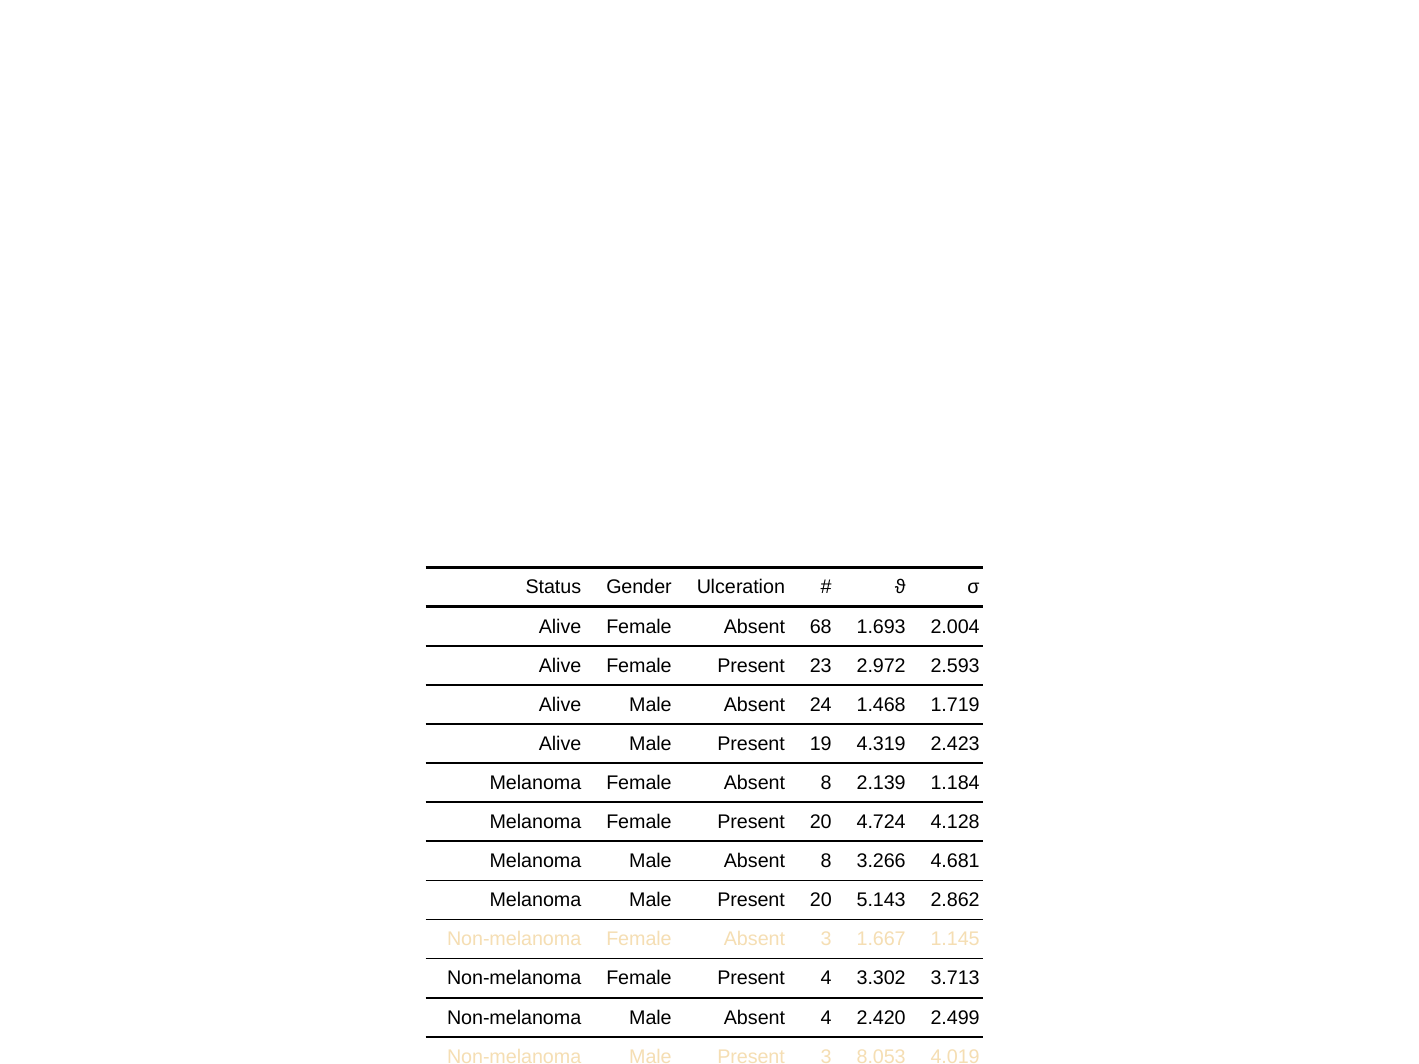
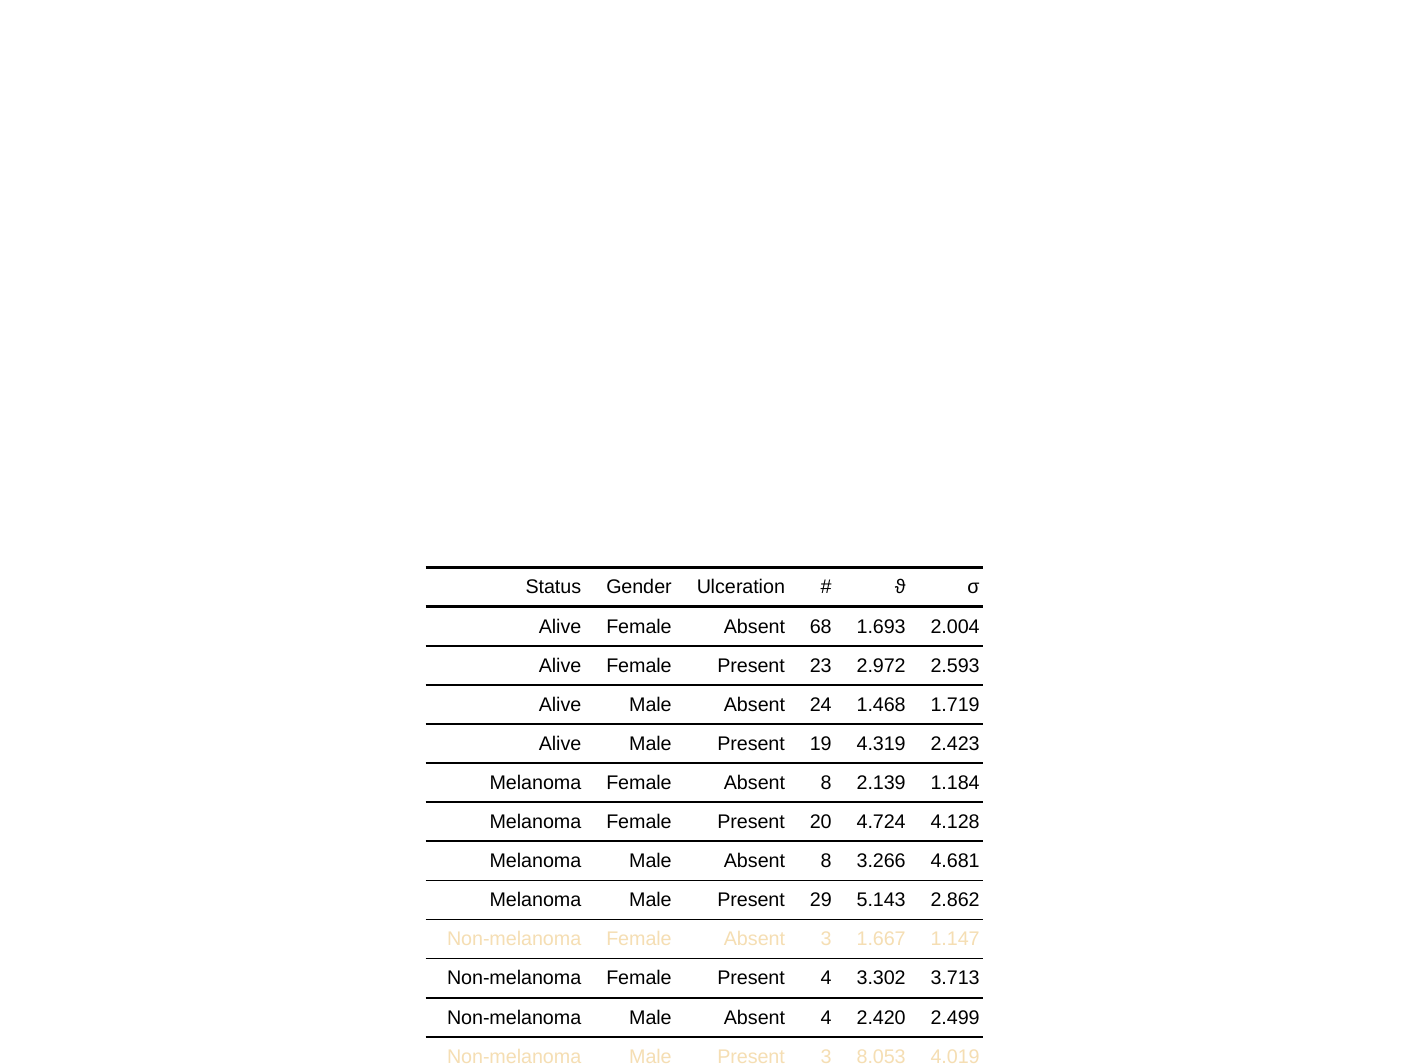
Male Present 20: 20 -> 29 (821, 900)
1.145: 1.145 -> 1.147 (955, 940)
